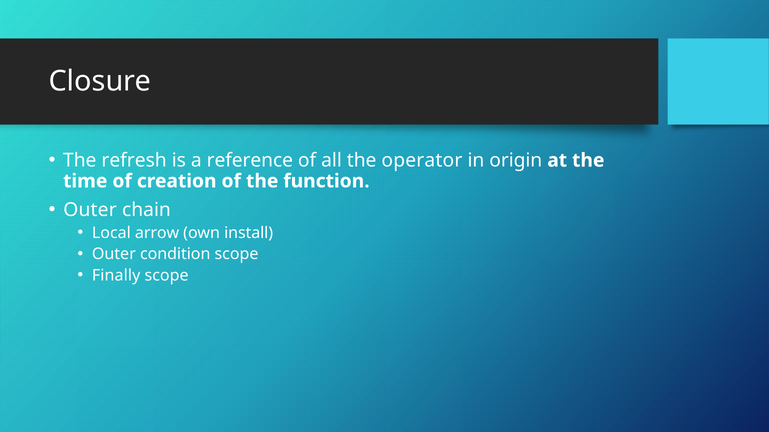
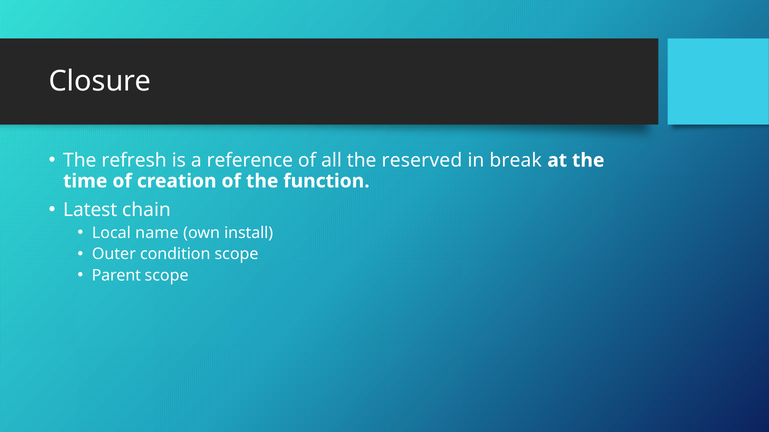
operator: operator -> reserved (422, 161)
origin: origin -> break (516, 161)
Outer: Outer -> Latest (90, 210)
arrow: arrow -> name (157, 233)
Finally: Finally -> Parent (116, 276)
